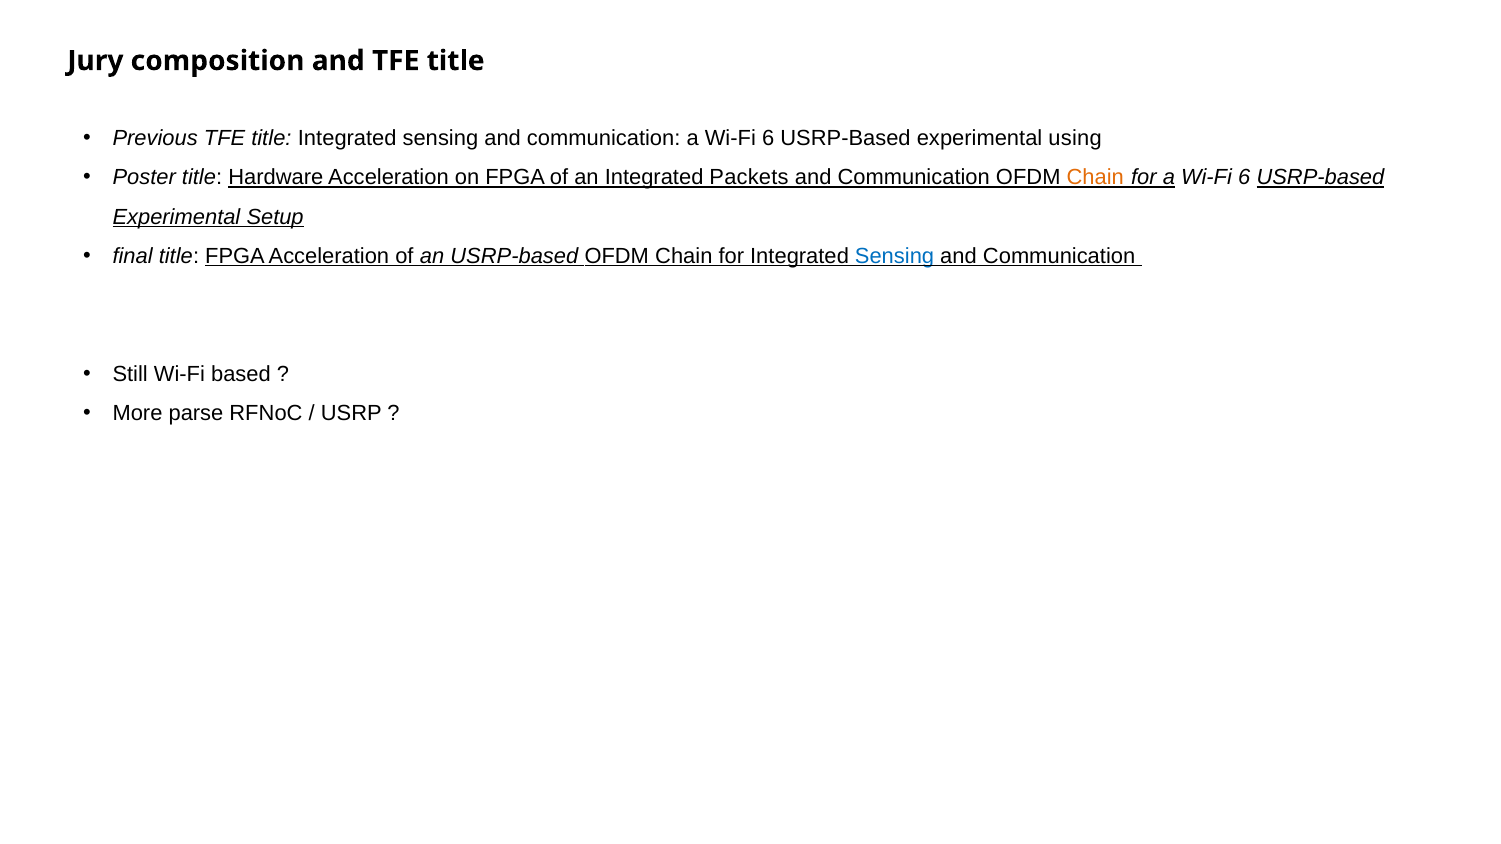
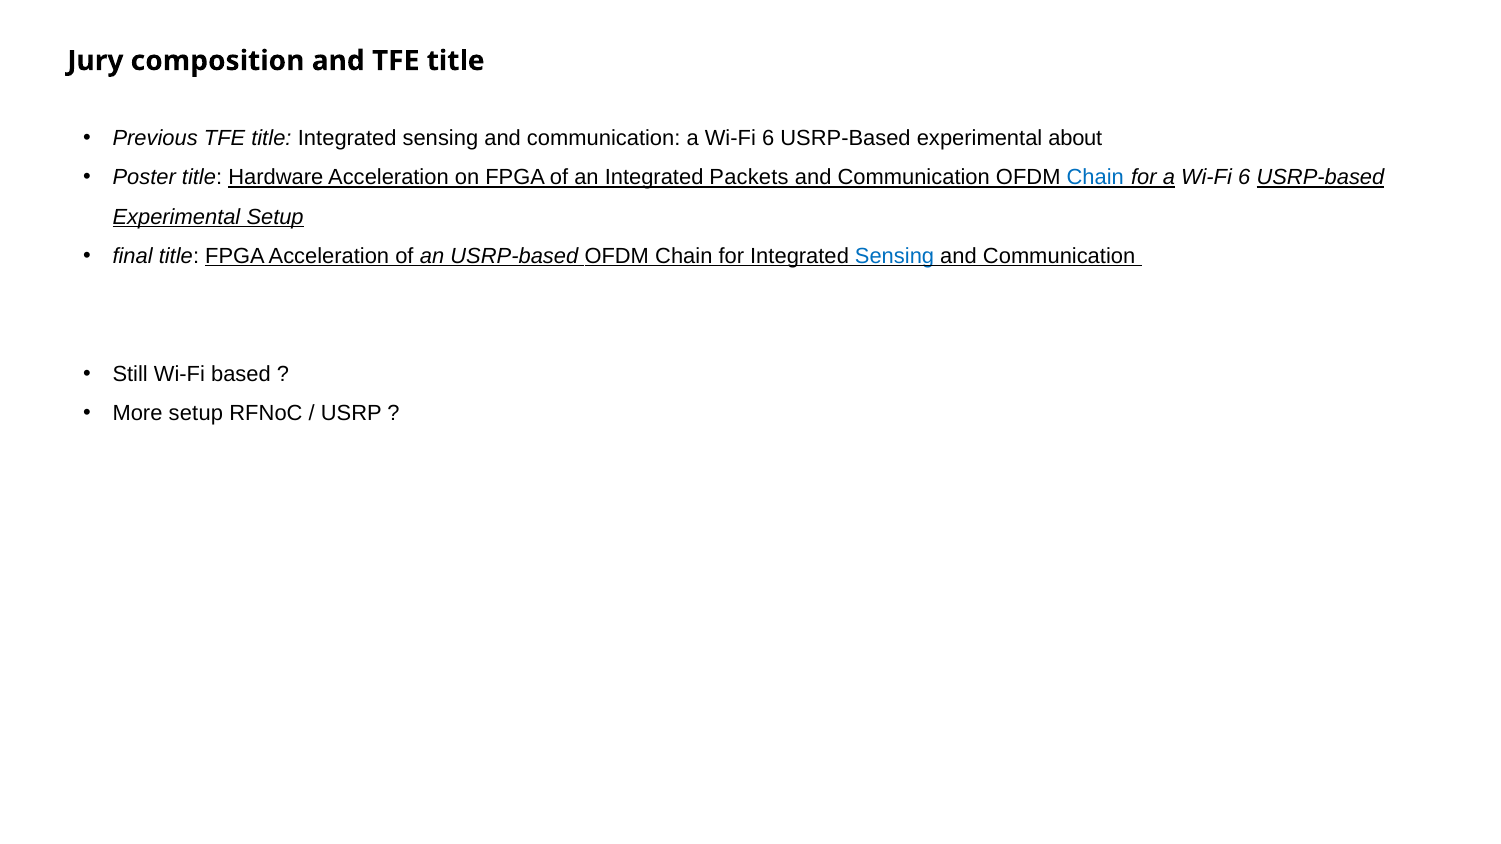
using: using -> about (1075, 138)
Chain colour: orange -> blue (1095, 177)
More parse: parse -> setup (196, 414)
